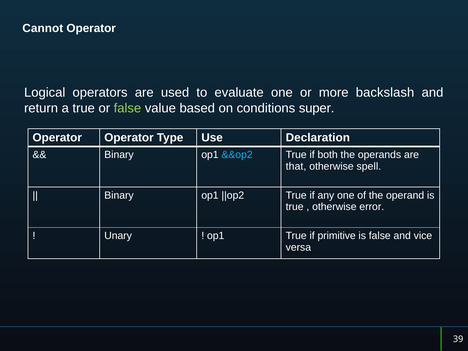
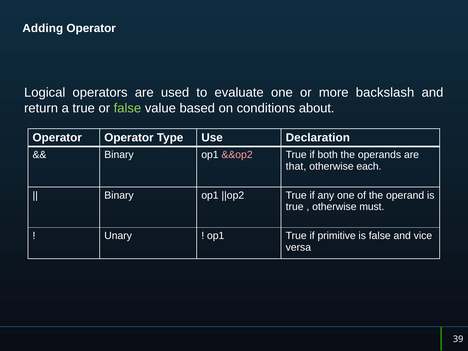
Cannot: Cannot -> Adding (43, 28)
super: super -> about (317, 108)
&&op2 colour: light blue -> pink (237, 155)
spell: spell -> each (369, 166)
error: error -> must (372, 207)
